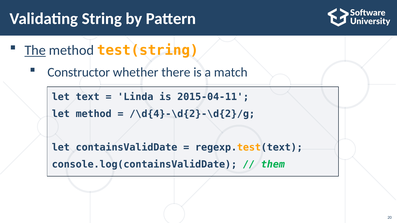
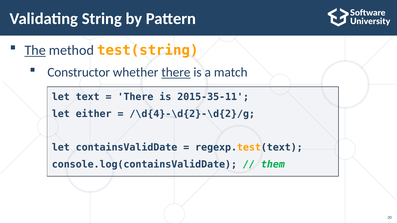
there underline: none -> present (176, 72)
Linda: Linda -> There (135, 97)
2015-04-11: 2015-04-11 -> 2015-35-11 (213, 97)
let method: method -> either (94, 114)
